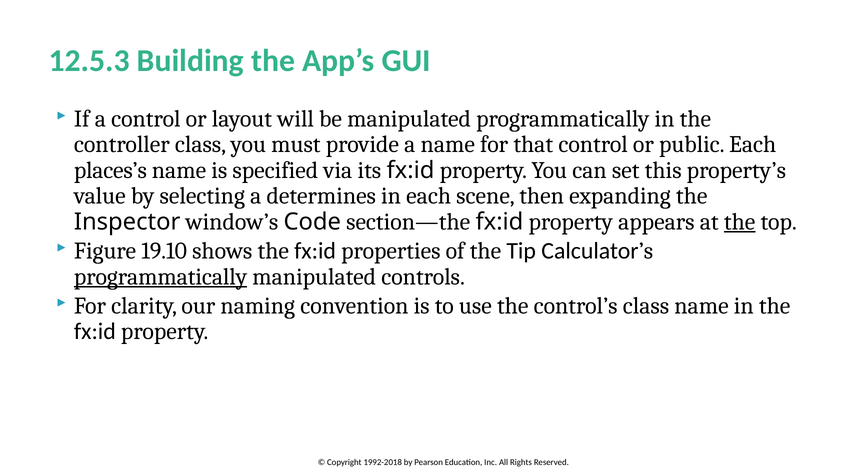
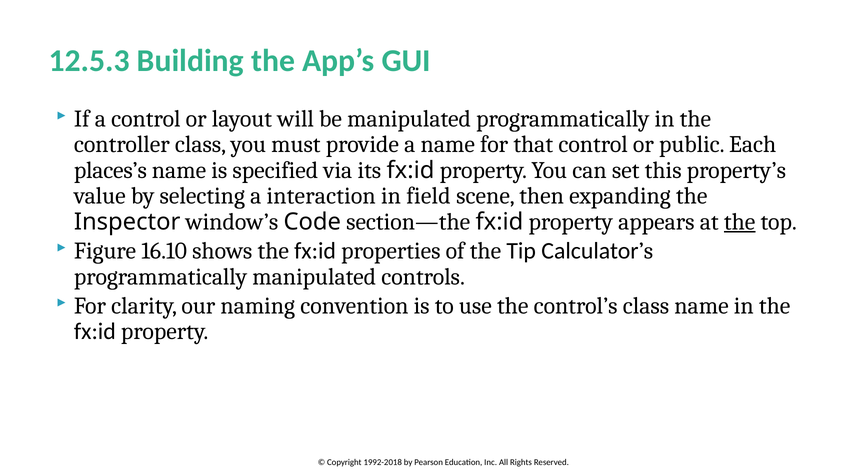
determines: determines -> interaction (321, 196)
in each: each -> field (429, 196)
19.10: 19.10 -> 16.10 (164, 251)
programmatically underline: present -> none (161, 277)
